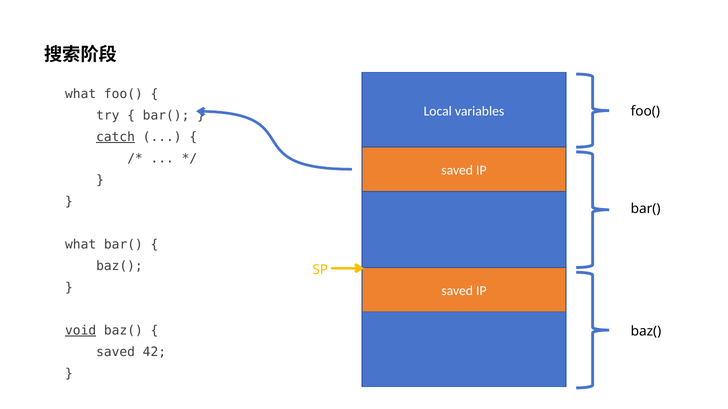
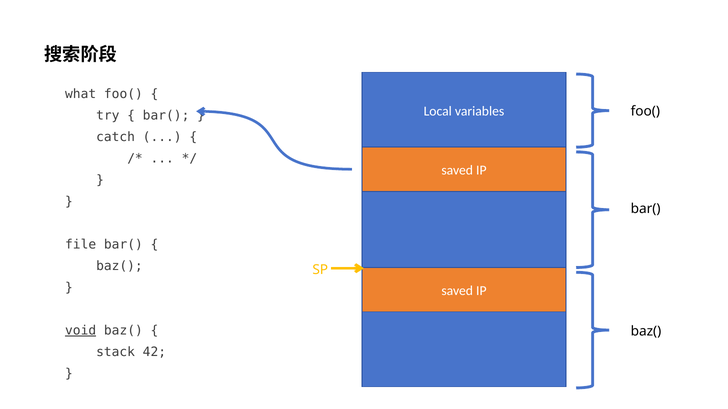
catch underline: present -> none (116, 137)
what: what -> file (81, 245)
saved: saved -> stack (116, 352)
